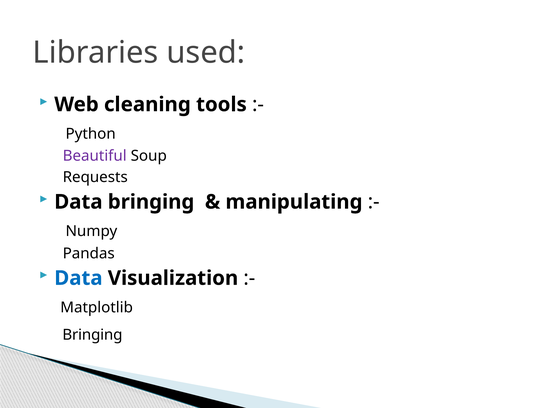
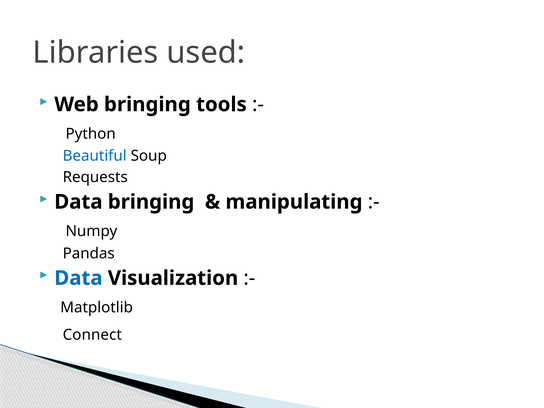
Web cleaning: cleaning -> bringing (147, 104)
Beautiful colour: purple -> blue (95, 156)
Bringing: Bringing -> Connect (92, 335)
